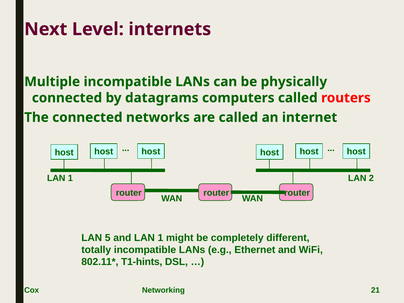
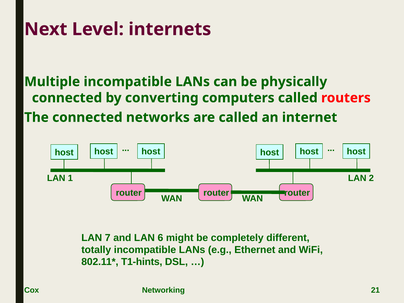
datagrams: datagrams -> converting (162, 98)
5: 5 -> 7 (108, 238)
and LAN 1: 1 -> 6 (160, 238)
